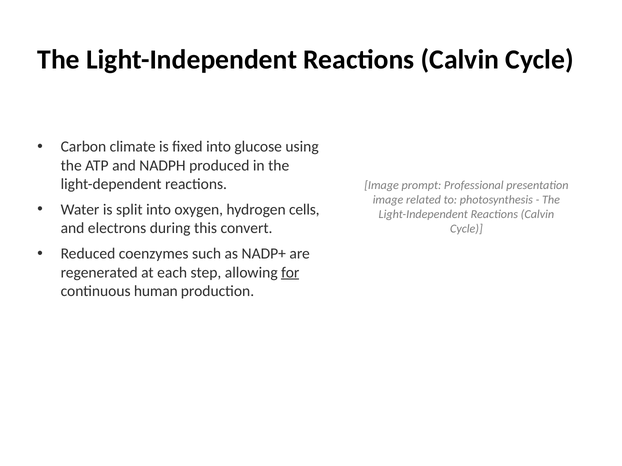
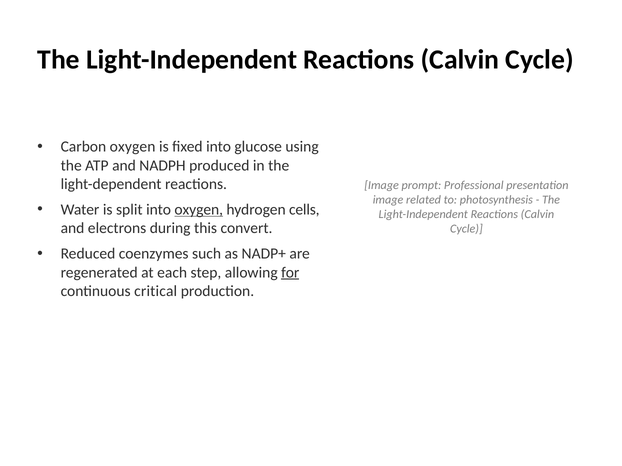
Carbon climate: climate -> oxygen (133, 147)
oxygen underline: none -> present (199, 210)
human: human -> critical (156, 291)
